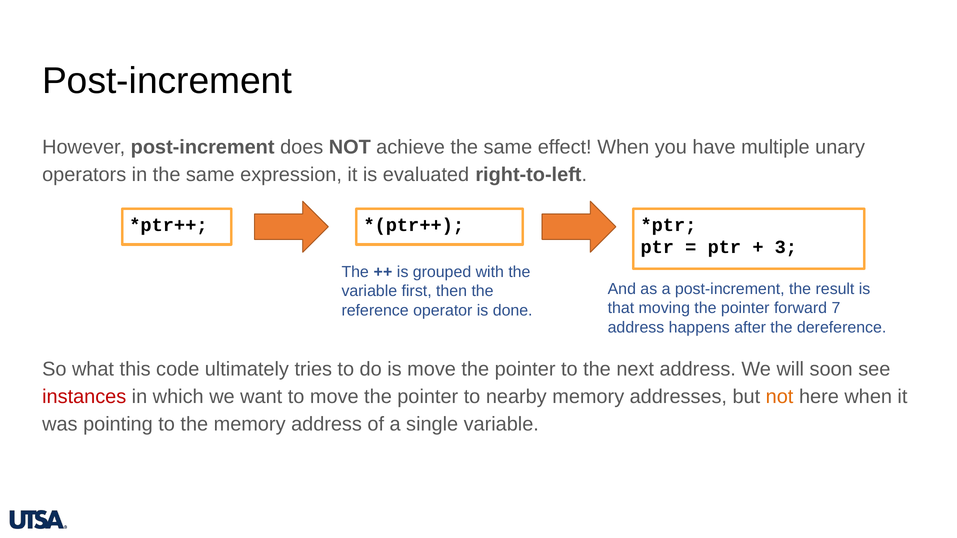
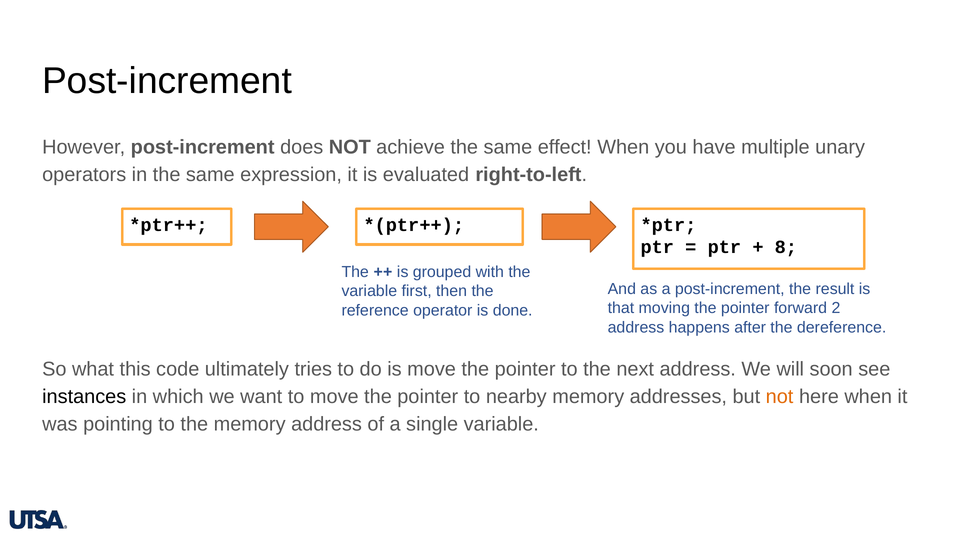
3: 3 -> 8 (786, 247)
7: 7 -> 2 (836, 308)
instances colour: red -> black (84, 397)
